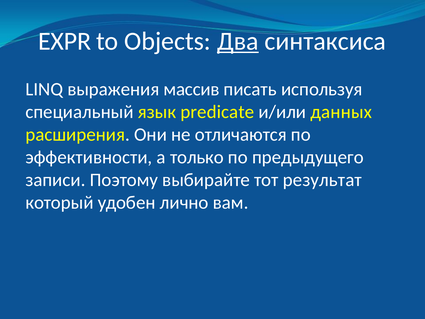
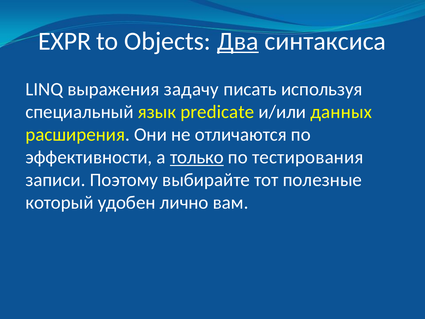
массив: массив -> задачу (191, 89)
только underline: none -> present (197, 157)
предыдущего: предыдущего -> тестирования (308, 157)
результат: результат -> полезные (322, 180)
